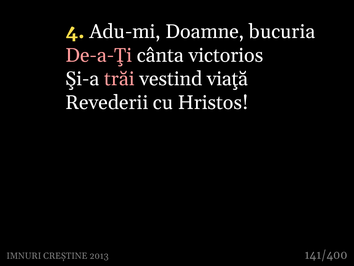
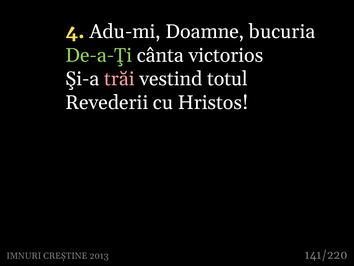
De-a-Ţi colour: pink -> light green (99, 55)
viaţă: viaţă -> totul (227, 79)
141/400: 141/400 -> 141/220 (326, 254)
